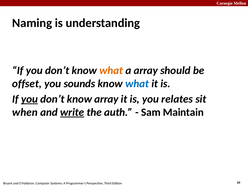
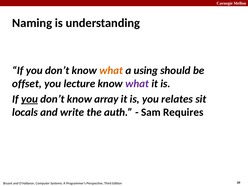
a array: array -> using (146, 70)
sounds: sounds -> lecture (79, 84)
what colour: blue -> purple (137, 84)
when: when -> locals (25, 112)
write underline: present -> none (72, 112)
Maintain: Maintain -> Requires (183, 112)
